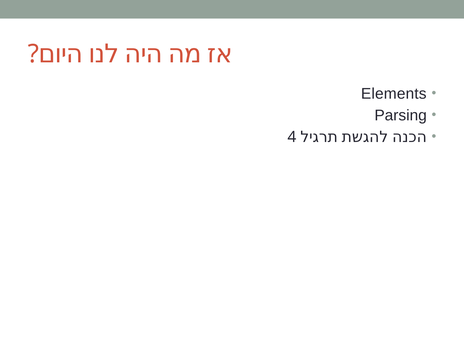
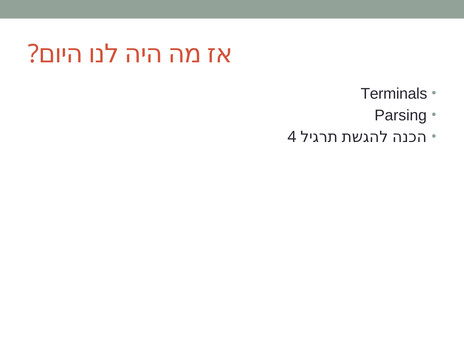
Elements: Elements -> Terminals (394, 94)
